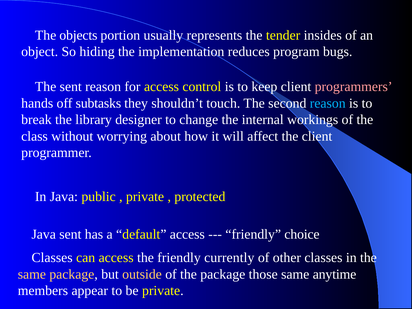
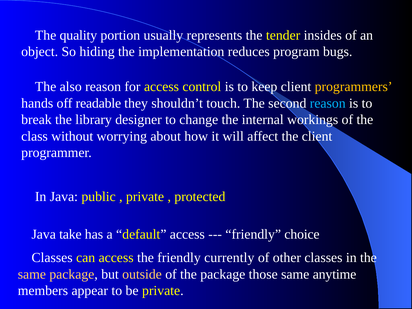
objects: objects -> quality (78, 35)
The sent: sent -> also (71, 87)
programmers colour: pink -> yellow (354, 87)
subtasks: subtasks -> readable (98, 103)
Java sent: sent -> take (70, 234)
